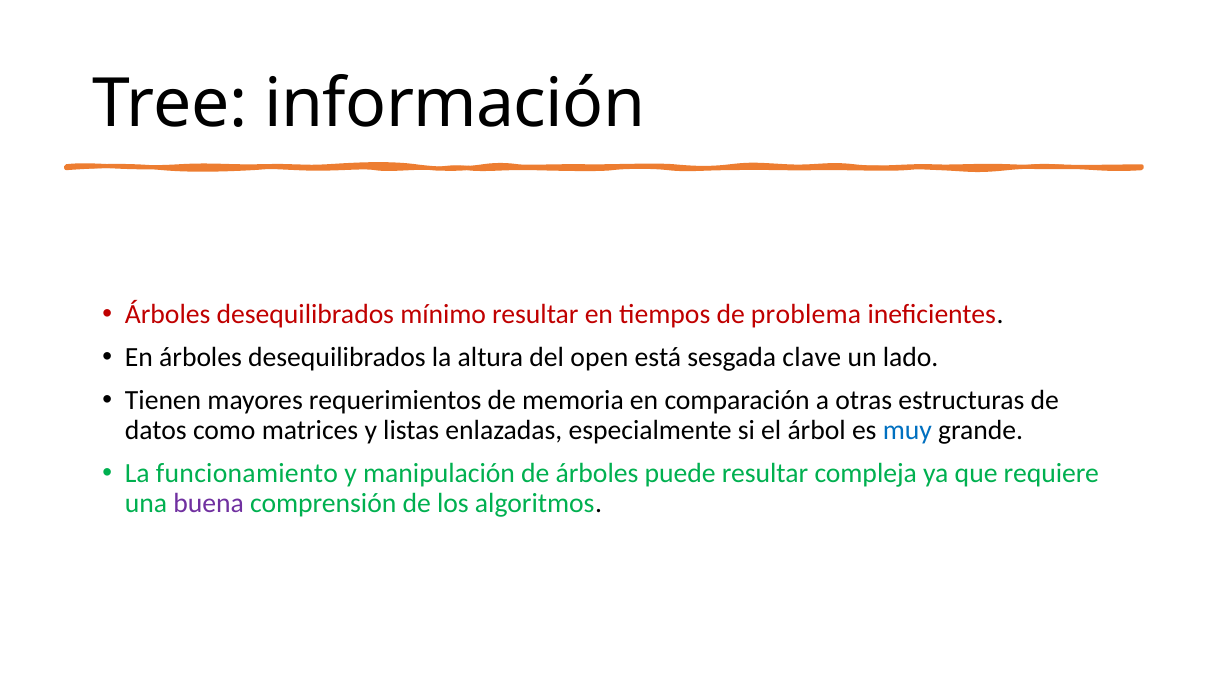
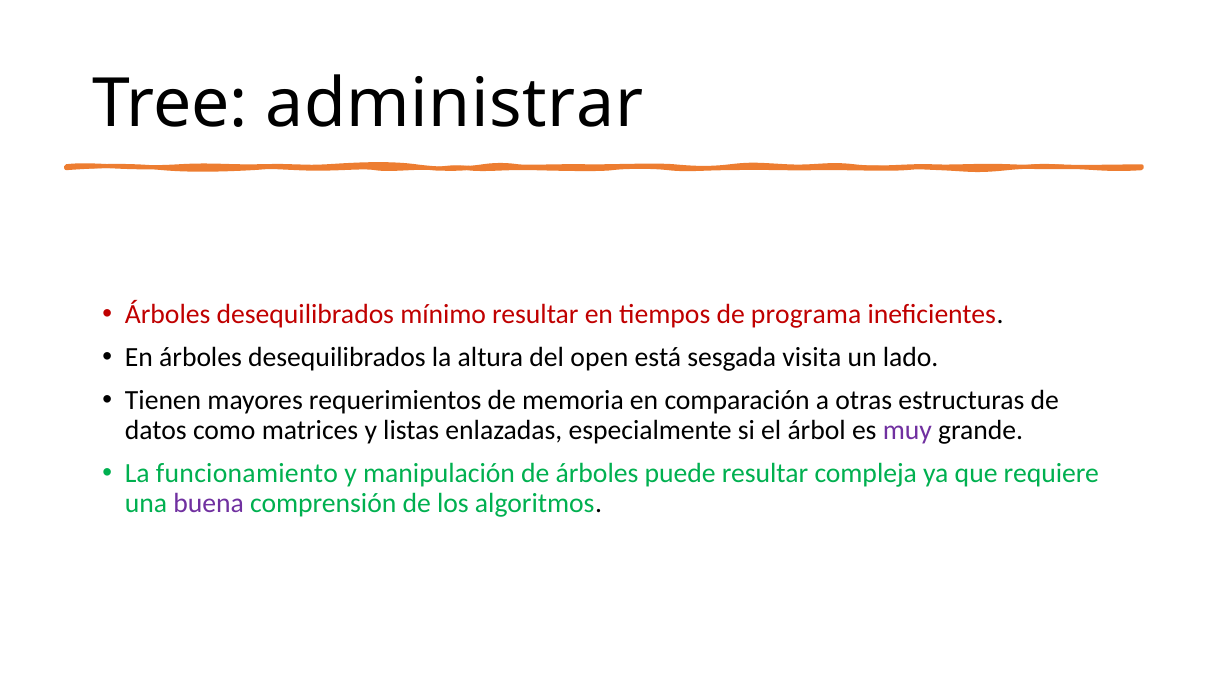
información: información -> administrar (454, 104)
problema: problema -> programa (806, 314)
clave: clave -> visita (812, 357)
muy colour: blue -> purple (907, 430)
